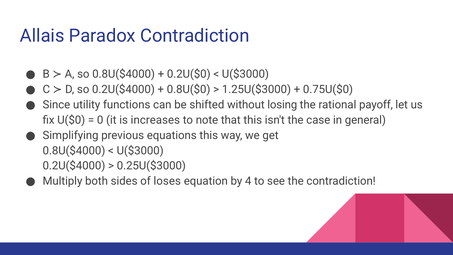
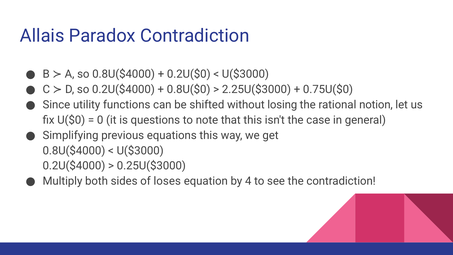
1.25U($3000: 1.25U($3000 -> 2.25U($3000 (256, 89)
payoff: payoff -> notion (376, 105)
increases: increases -> questions (155, 120)
